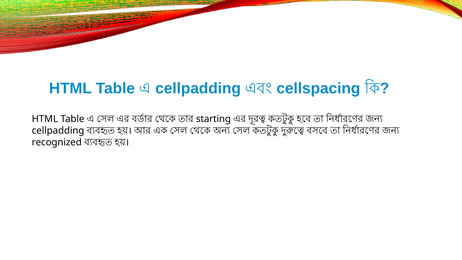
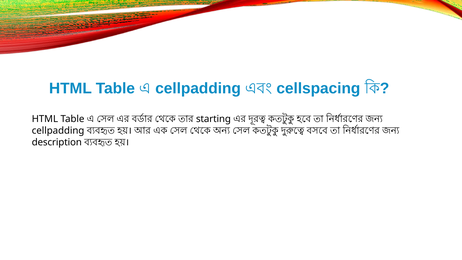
recognized: recognized -> description (57, 142)
